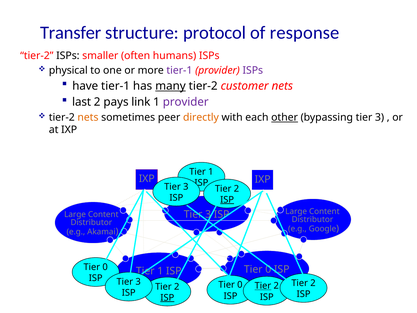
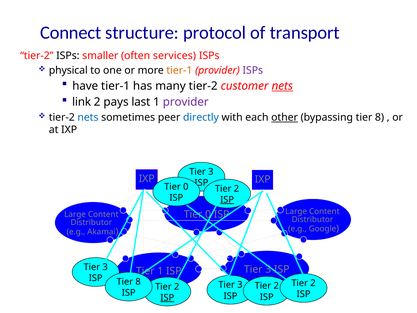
Transfer: Transfer -> Connect (71, 33)
response: response -> transport (305, 33)
humans: humans -> services (175, 56)
tier-1 colour: purple -> orange (179, 70)
many underline: present -> none (170, 86)
nets underline: none -> present (282, 86)
last: last -> link (82, 102)
link: link -> last (141, 102)
nets colour: orange -> blue (88, 117)
directly colour: orange -> blue (201, 117)
bypassing tier 3: 3 -> 8 (380, 117)
1: 1 -> 3 (211, 172)
3: 3 -> 0 (186, 186)
3: 3 -> 0 (208, 214)
0: 0 -> 3 (105, 267)
0: 0 -> 3 (268, 269)
ISP Tier 3: 3 -> 8 (138, 281)
0: 0 -> 3 (240, 285)
Tier underline: present -> none (263, 286)
